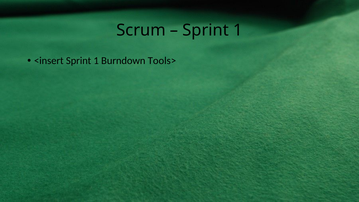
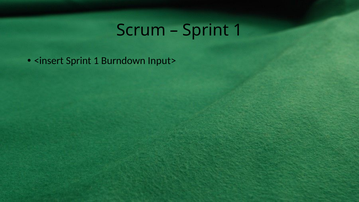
Tools>: Tools> -> Input> (162, 61)
